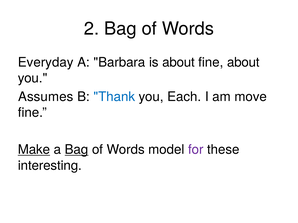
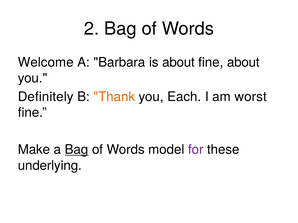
Everyday: Everyday -> Welcome (46, 63)
Assumes: Assumes -> Definitely (46, 97)
Thank colour: blue -> orange (114, 97)
move: move -> worst (251, 97)
Make underline: present -> none (34, 150)
interesting: interesting -> underlying (50, 166)
